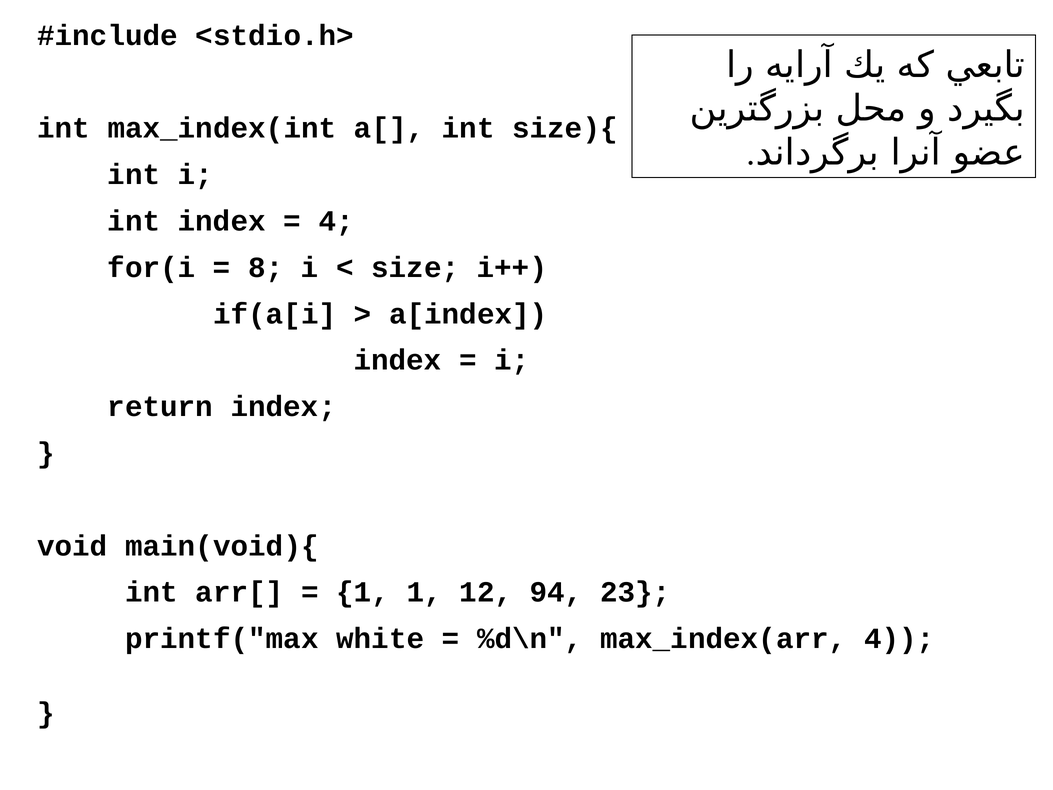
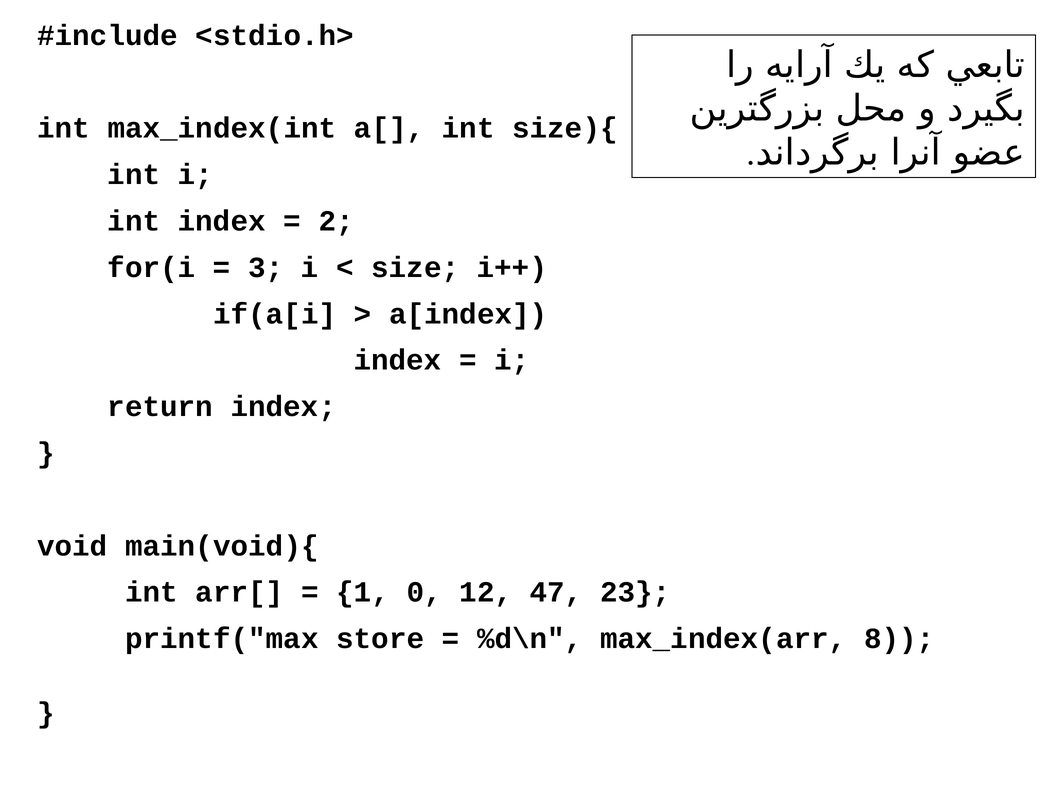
4: 4 -> 2 (336, 221)
8: 8 -> 3 (266, 267)
1 1: 1 -> 0 (424, 592)
94: 94 -> 47 (556, 592)
white: white -> store (380, 639)
max_index(arr 4: 4 -> 8 (899, 639)
